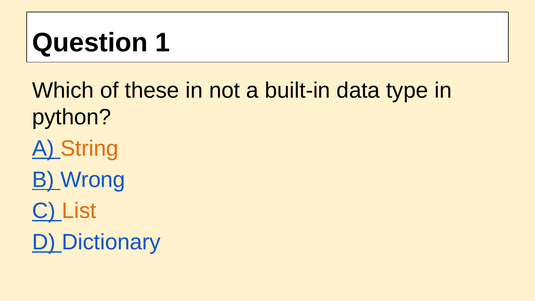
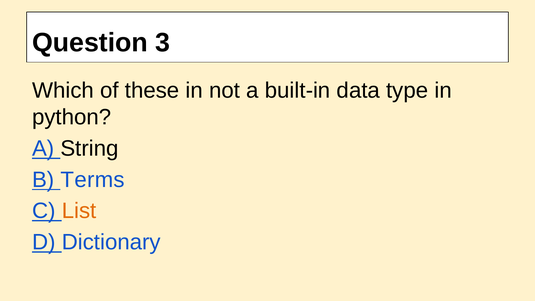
1: 1 -> 3 (163, 43)
String colour: orange -> black (90, 148)
Wrong: Wrong -> Terms (93, 180)
